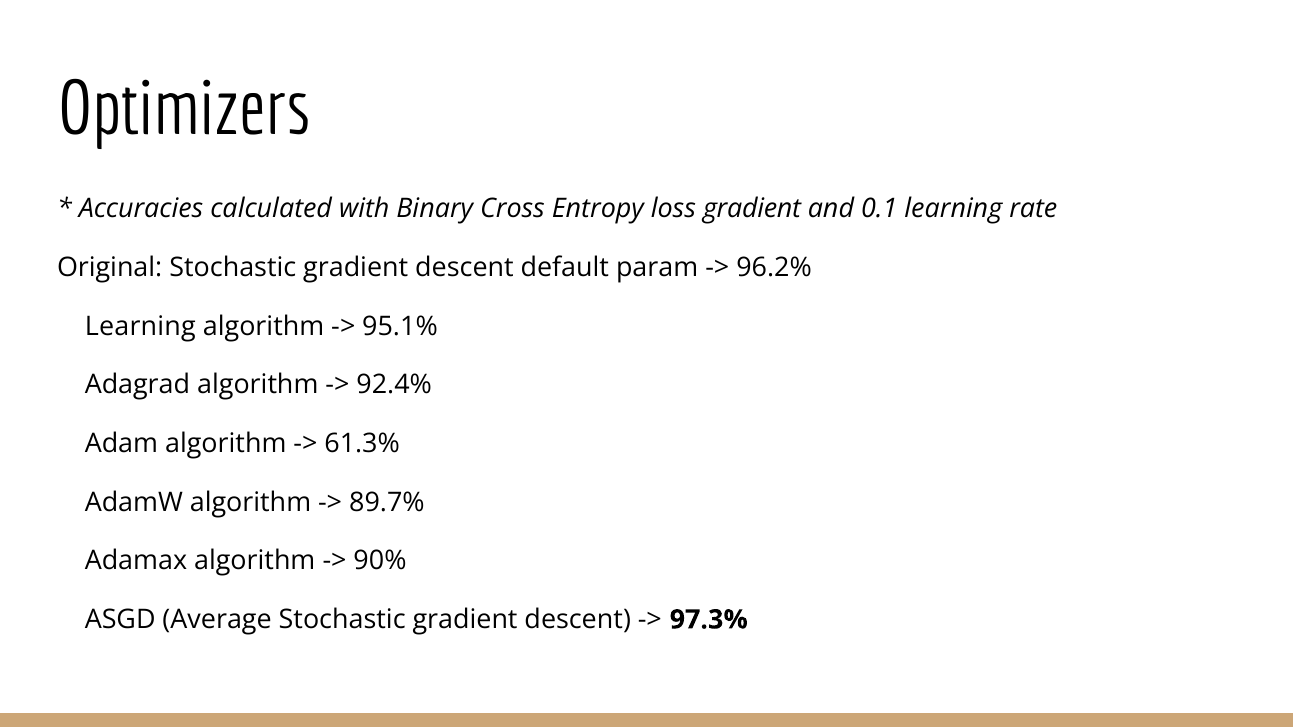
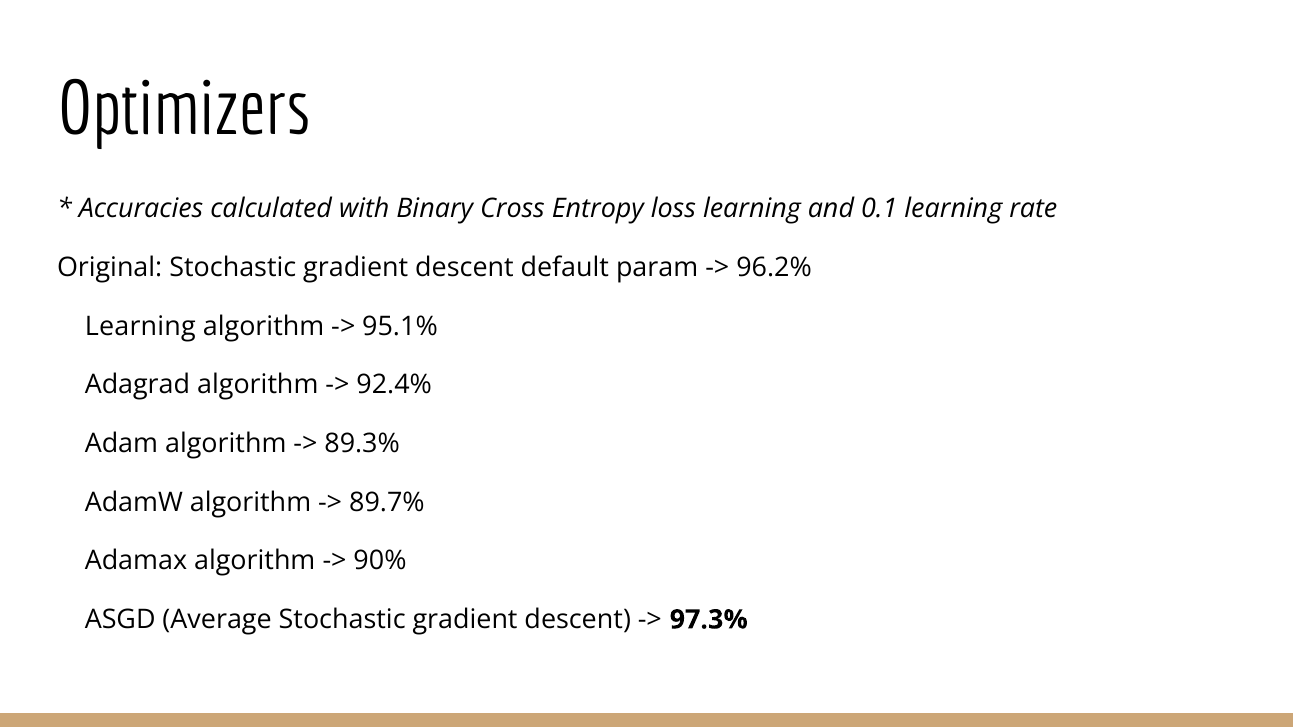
loss gradient: gradient -> learning (752, 209)
61.3%: 61.3% -> 89.3% (362, 444)
